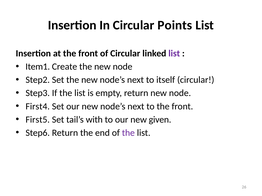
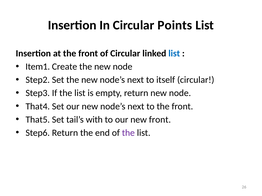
list colour: purple -> blue (174, 54)
First4: First4 -> That4 (38, 107)
First5: First5 -> That5 (38, 120)
new given: given -> front (160, 120)
